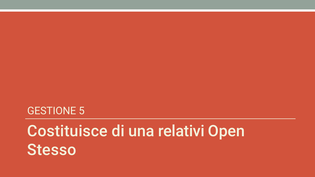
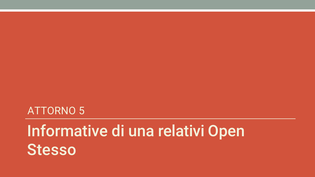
GESTIONE: GESTIONE -> ATTORNO (52, 111)
Costituisce: Costituisce -> Informative (67, 131)
